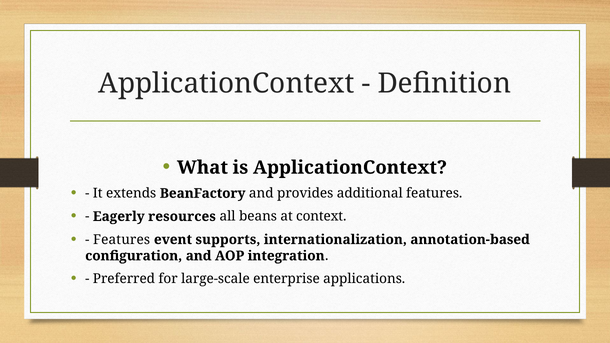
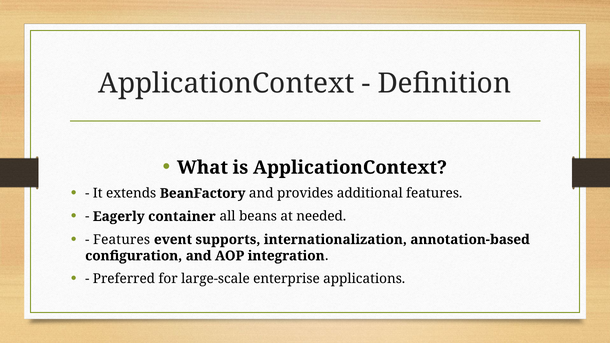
resources: resources -> container (182, 217)
context: context -> needed (321, 217)
